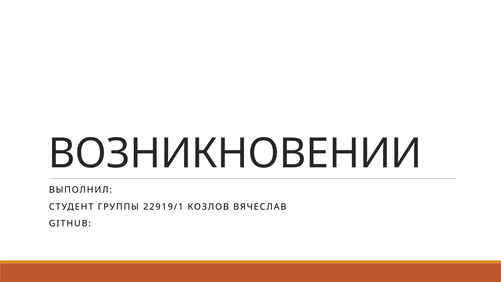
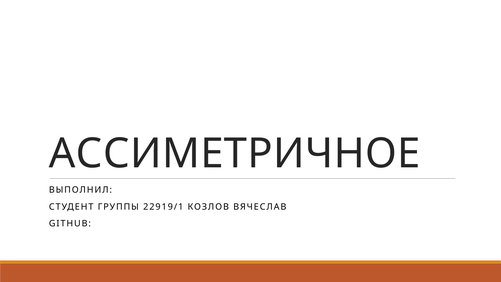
ВОЗНИКНОВЕНИИ: ВОЗНИКНОВЕНИИ -> АССИМЕТРИЧНОЕ (235, 154)
